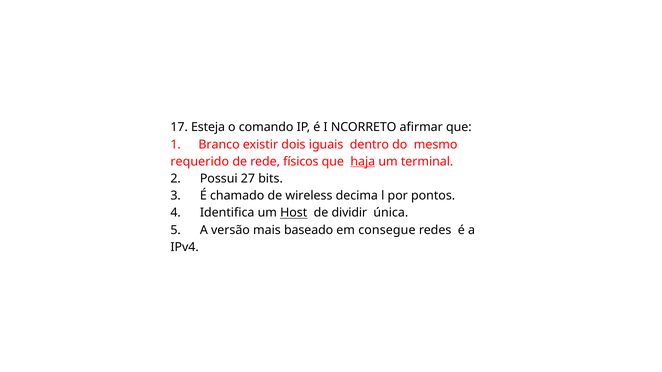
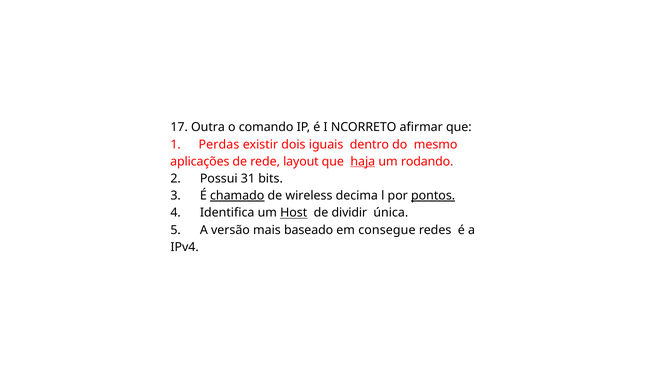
Esteja: Esteja -> Outra (208, 127)
Branco: Branco -> Perdas (219, 145)
requerido: requerido -> aplicações (200, 162)
físicos: físicos -> layout (301, 162)
terminal: terminal -> rodando (427, 162)
27: 27 -> 31 (248, 179)
chamado underline: none -> present (237, 196)
pontos underline: none -> present (433, 196)
